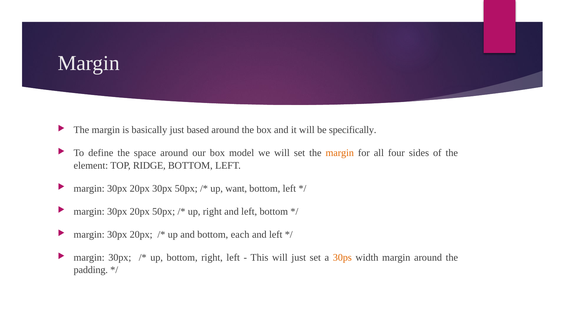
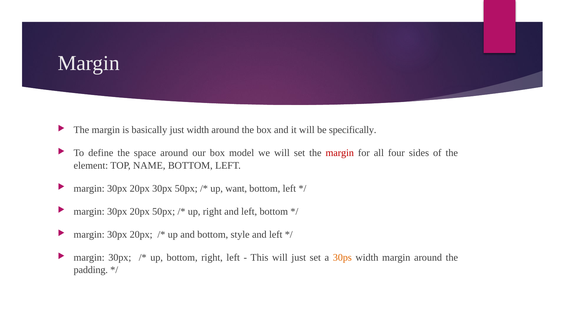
just based: based -> width (198, 130)
margin colour: orange -> red (340, 153)
RIDGE: RIDGE -> NAME (149, 165)
each: each -> style (240, 234)
